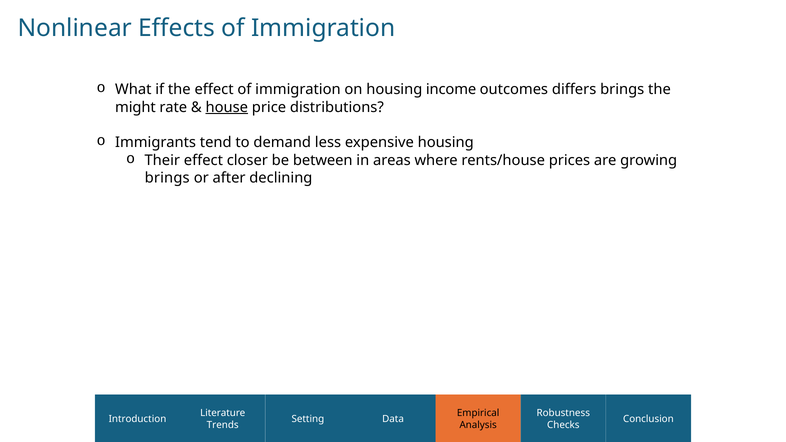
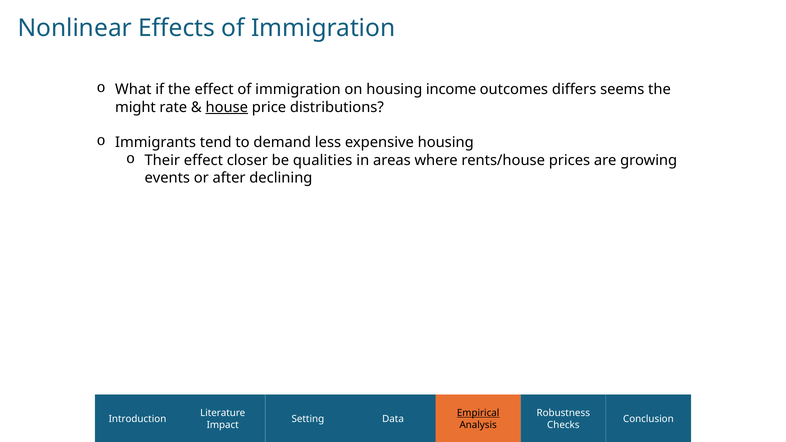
differs brings: brings -> seems (622, 90)
between: between -> qualities (323, 160)
brings: brings -> events (167, 178)
Empirical underline: none -> present (478, 413)
Trends: Trends -> Impact (223, 425)
